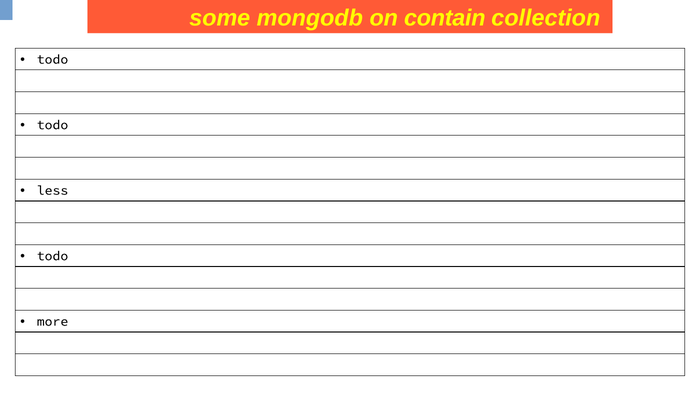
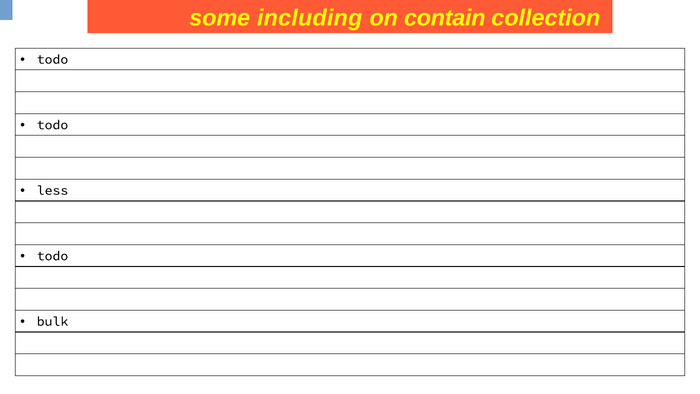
mongodb: mongodb -> including (310, 18)
more: more -> bulk (52, 321)
